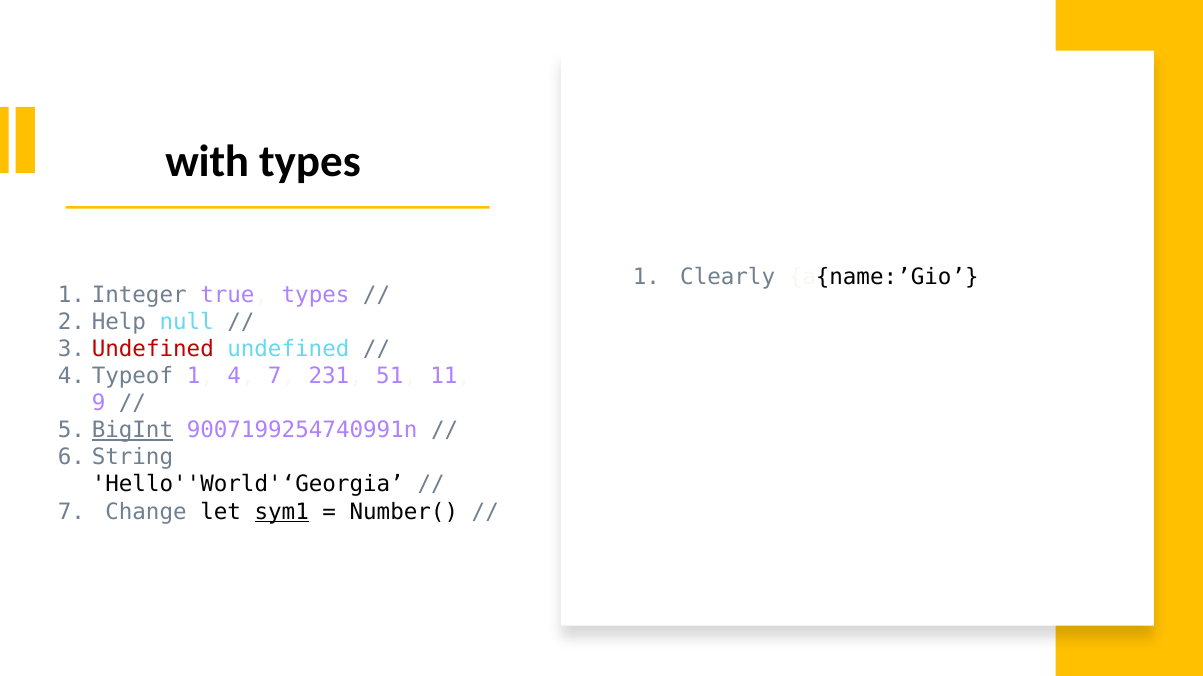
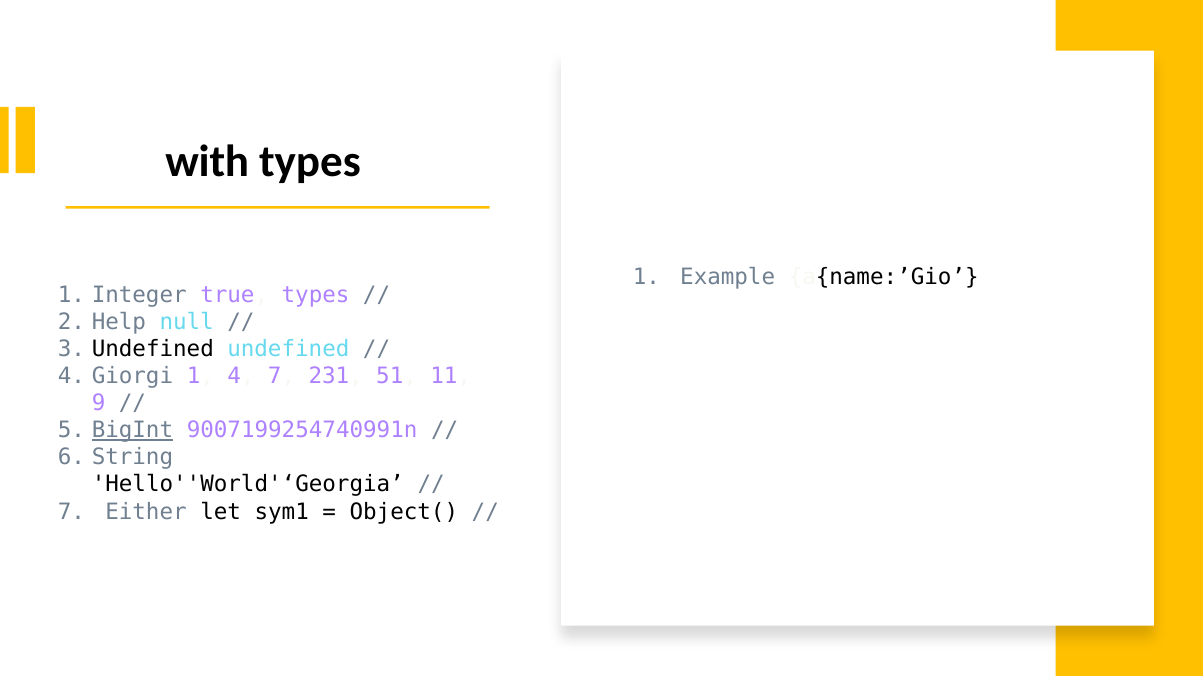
Clearly: Clearly -> Example (728, 277)
Undefined colour: red -> black (153, 350)
Typeof: Typeof -> Giorgi (132, 377)
Change: Change -> Either (146, 512)
sym1 underline: present -> none (282, 512)
Number(: Number( -> Object( (404, 512)
